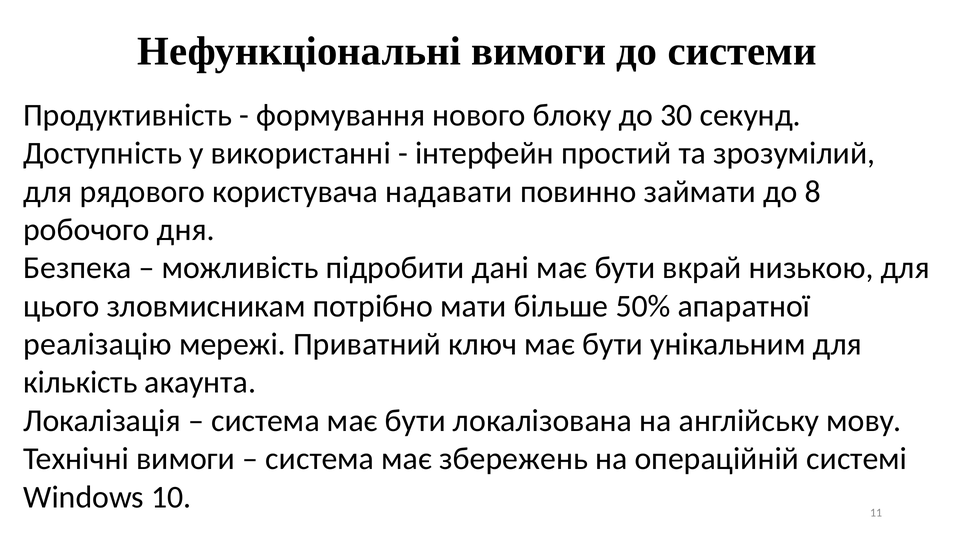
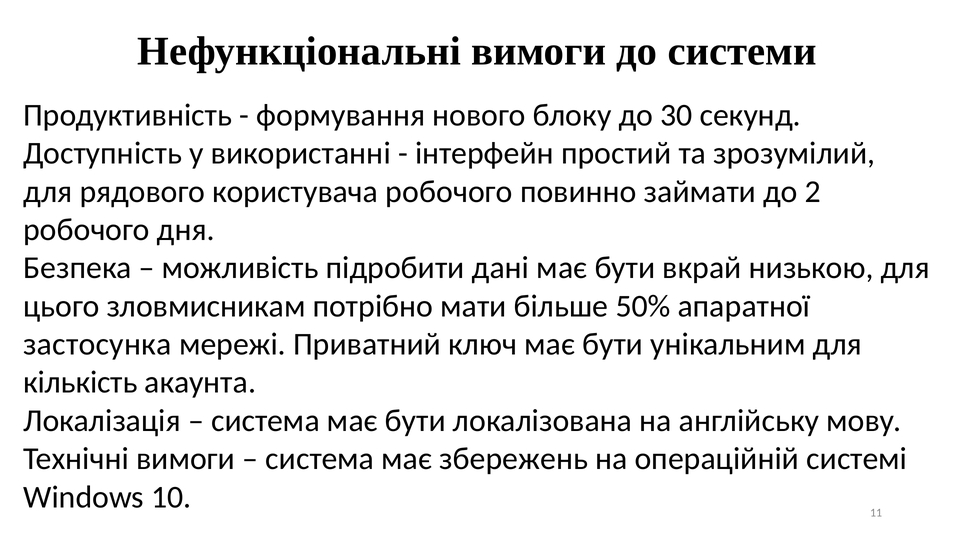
користувача надавати: надавати -> робочого (449, 192)
8: 8 -> 2 (813, 192)
реалізацію: реалізацію -> застосунка (97, 344)
